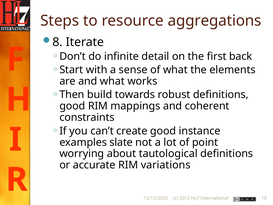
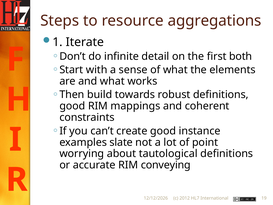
8: 8 -> 1 (58, 42)
back: back -> both (241, 56)
variations: variations -> conveying (166, 165)
